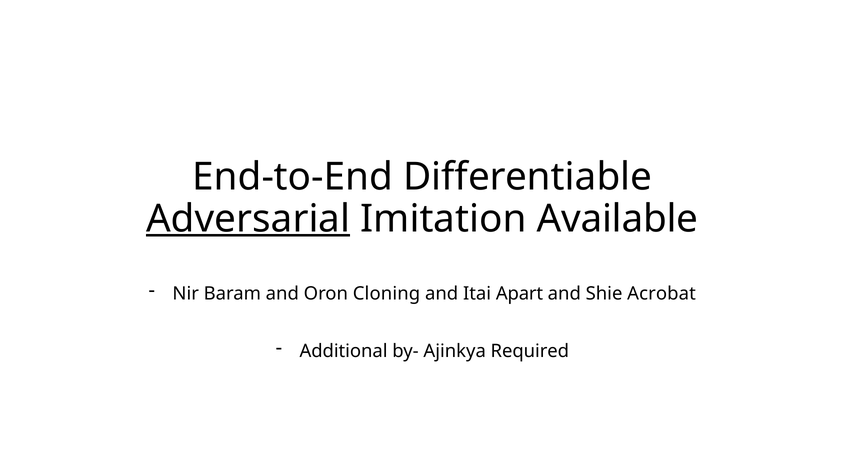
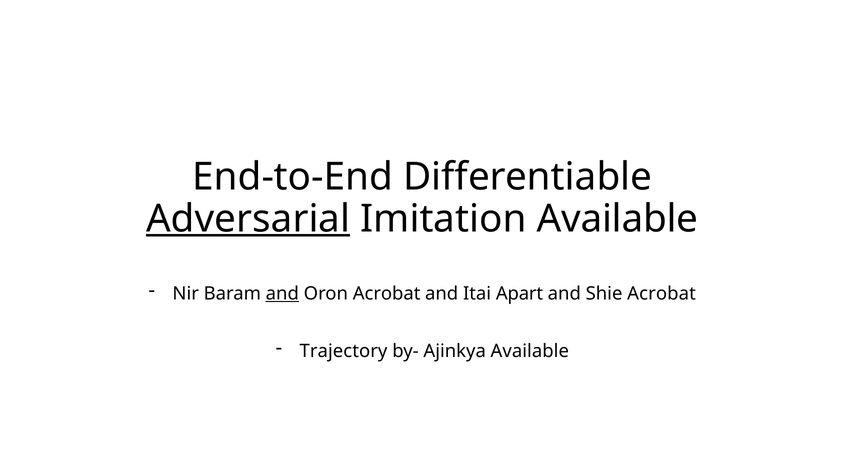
and underline: none -> present (282, 294)
Oron Cloning: Cloning -> Acrobat (387, 294)
Additional: Additional -> Trajectory (343, 351)
Ajinkya Required: Required -> Available (530, 351)
